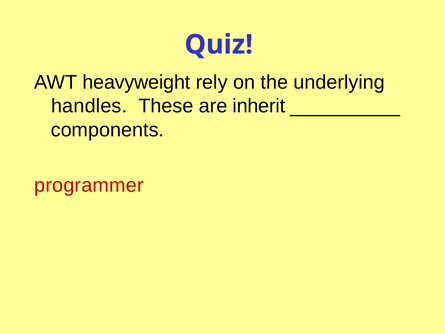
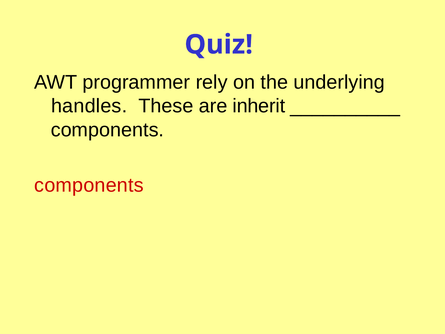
heavyweight: heavyweight -> programmer (136, 82)
programmer: programmer -> components (89, 185)
